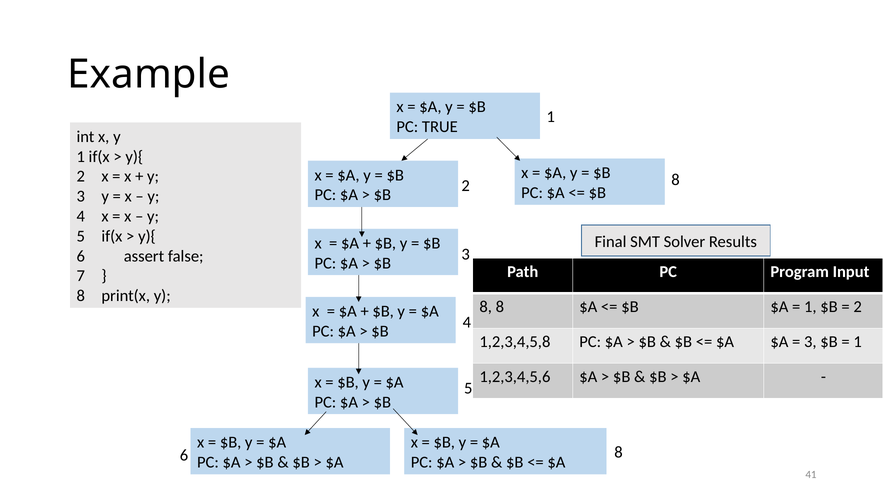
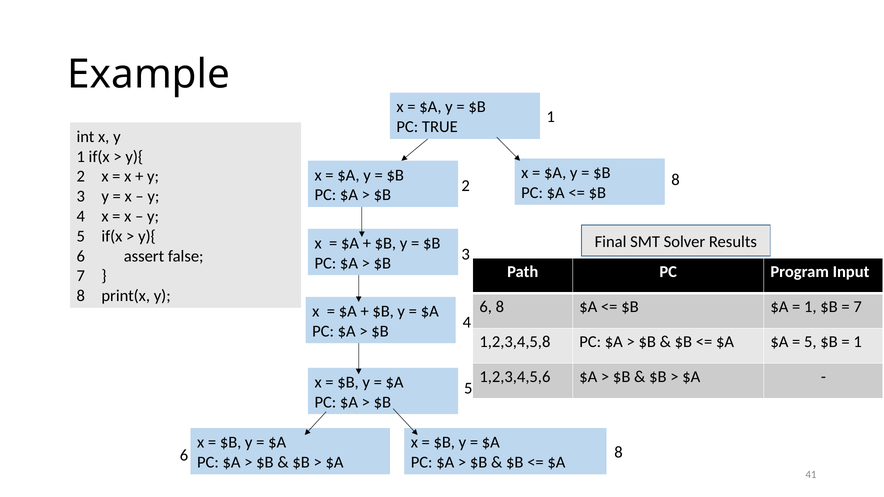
8: 8 -> 6 (486, 307)
2: 2 -> 7 (858, 307)
3: 3 -> 5 (810, 342)
